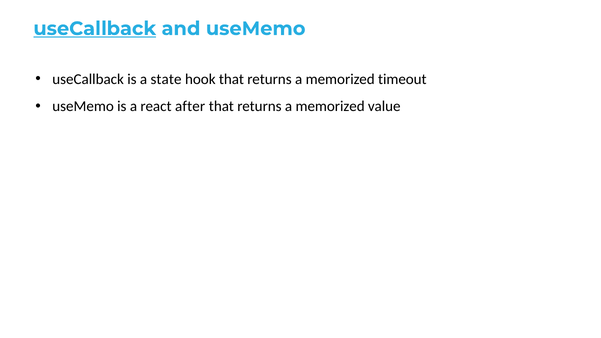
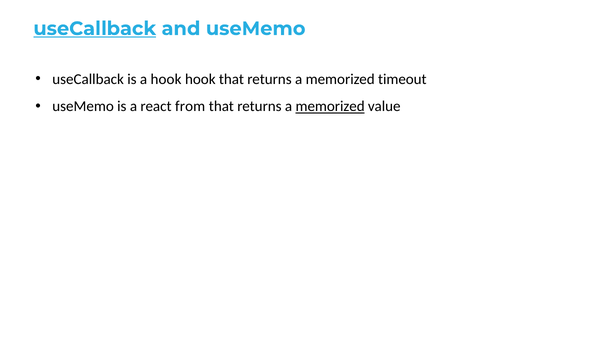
a state: state -> hook (166, 79)
after: after -> from (190, 106)
memorized underline: none -> present (330, 106)
